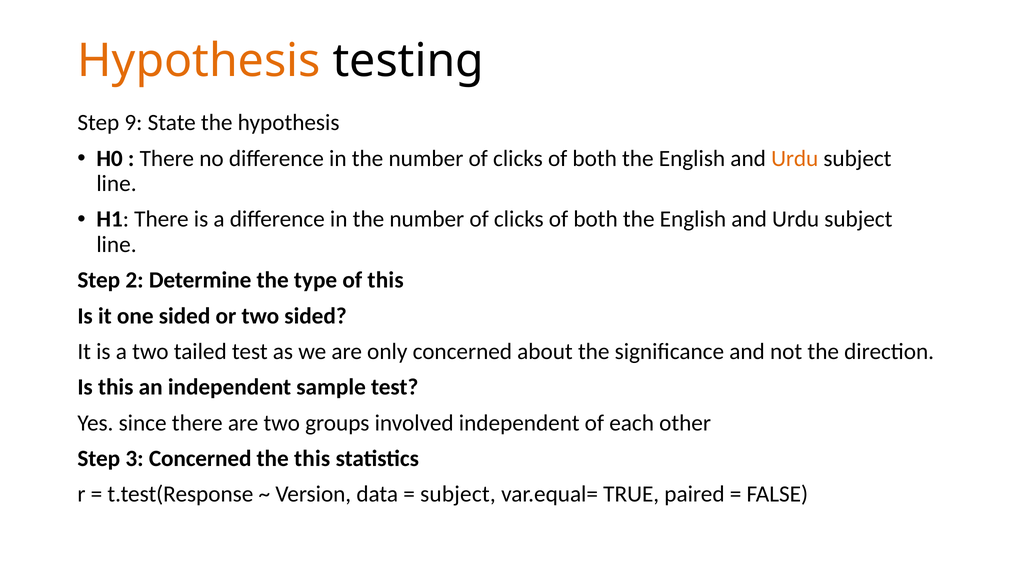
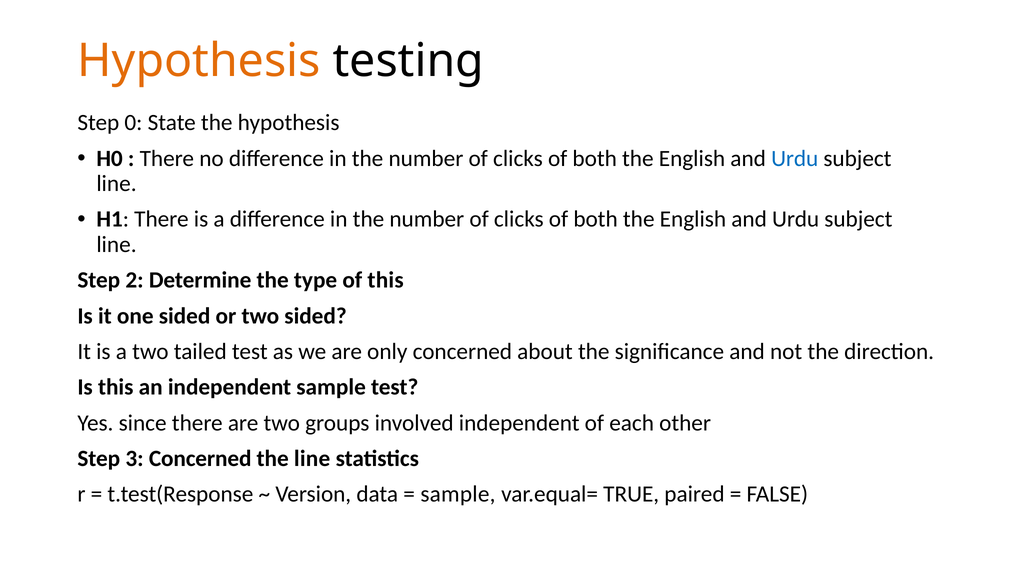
9: 9 -> 0 (133, 123)
Urdu colour: orange -> blue (795, 158)
the this: this -> line (312, 459)
subject: subject -> sample (458, 494)
